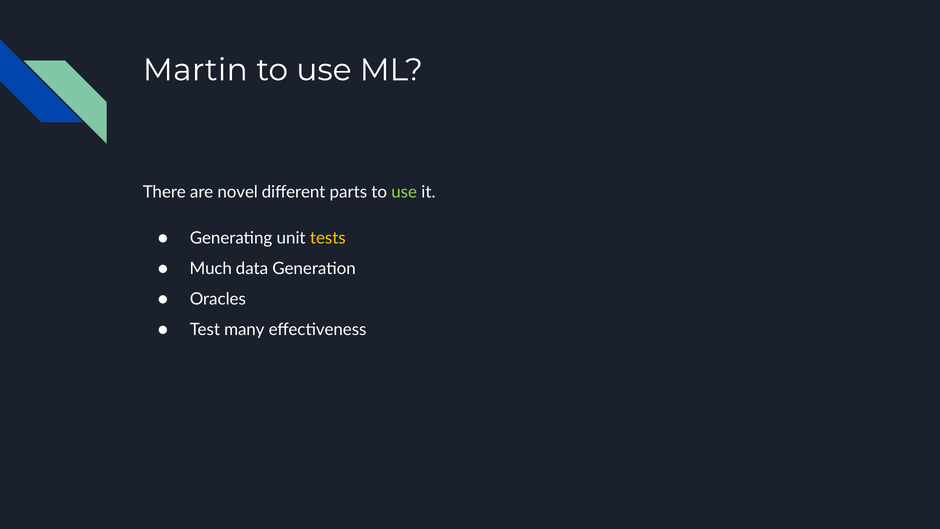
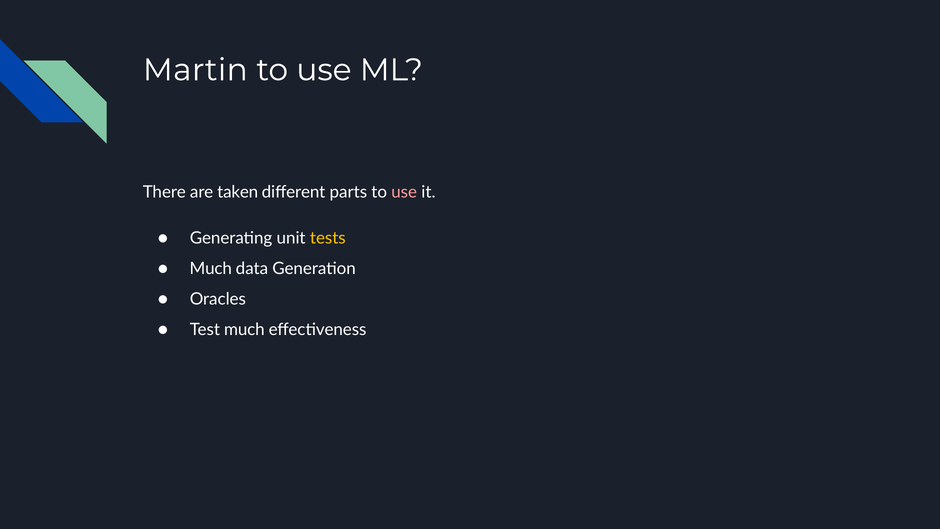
novel: novel -> taken (238, 192)
use colour: light green -> pink (404, 192)
Test many: many -> much (244, 330)
